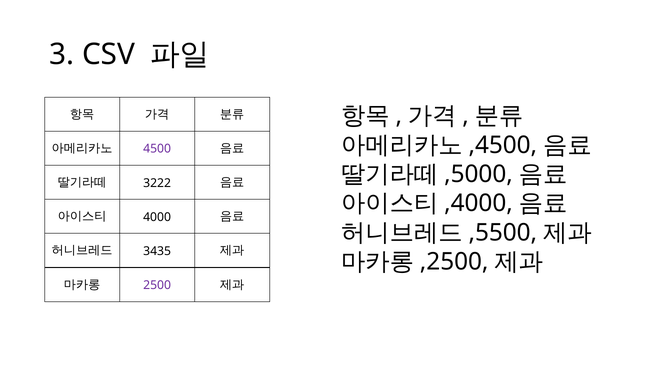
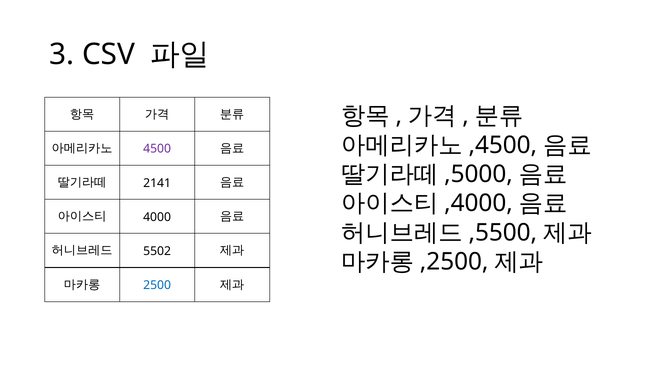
3222: 3222 -> 2141 (157, 183)
3435: 3435 -> 5502 (157, 251)
2500 colour: purple -> blue (157, 285)
